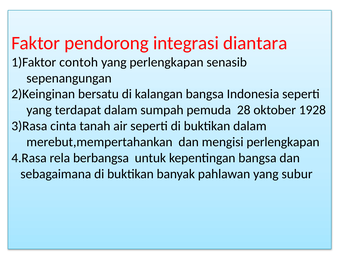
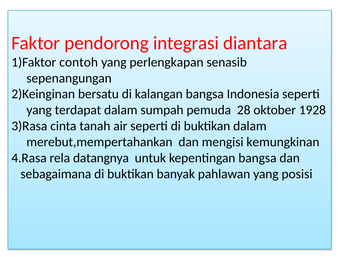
mengisi perlengkapan: perlengkapan -> kemungkinan (283, 142)
berbangsa: berbangsa -> datangnya (101, 158)
subur: subur -> posisi (297, 174)
